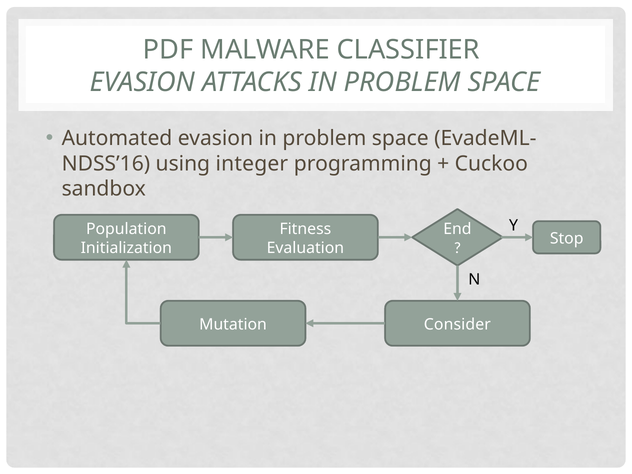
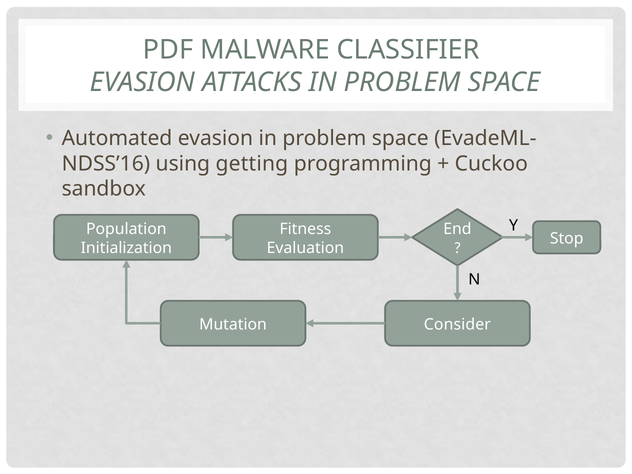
integer: integer -> getting (252, 164)
